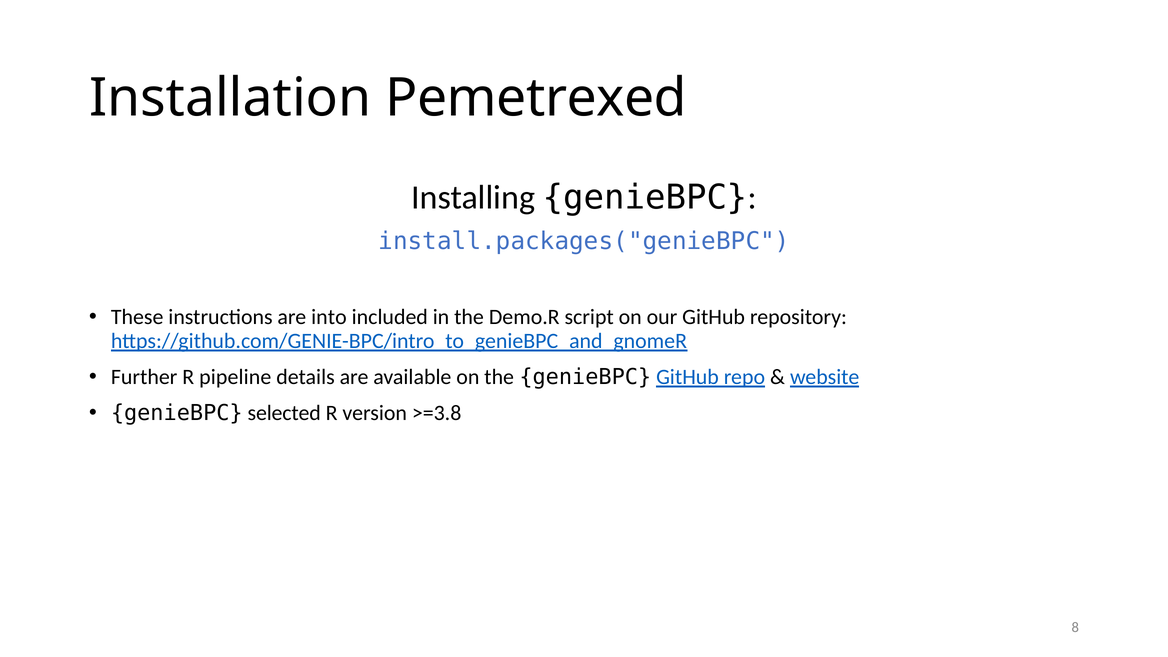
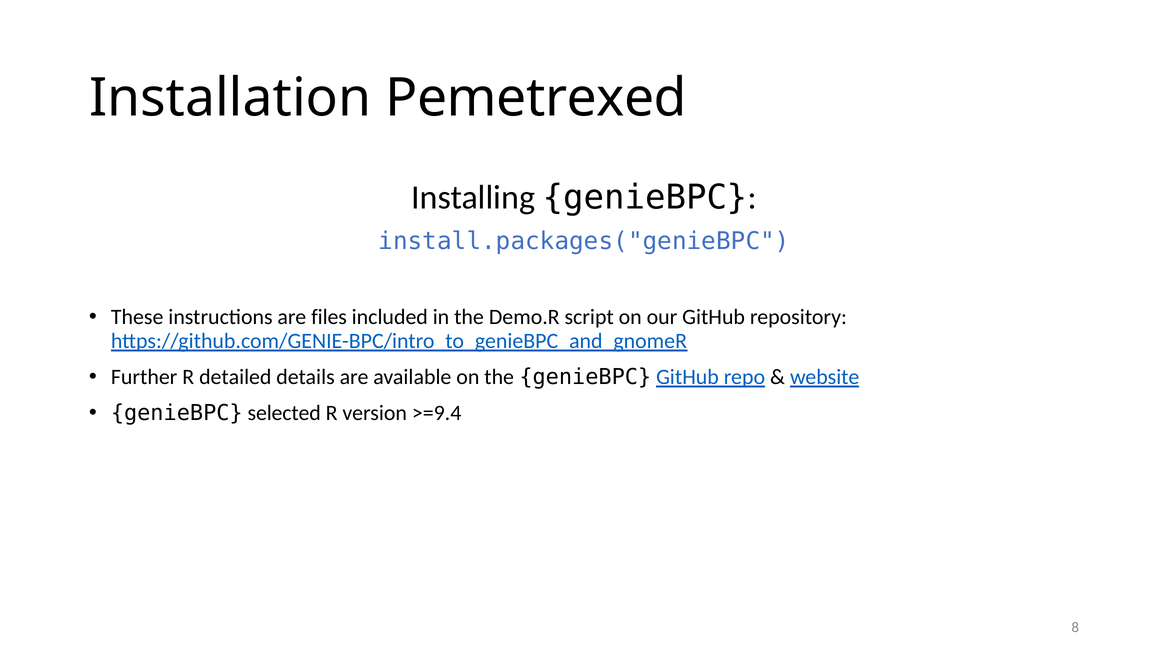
into: into -> files (329, 317)
pipeline: pipeline -> detailed (235, 377)
>=3.8: >=3.8 -> >=9.4 (437, 413)
